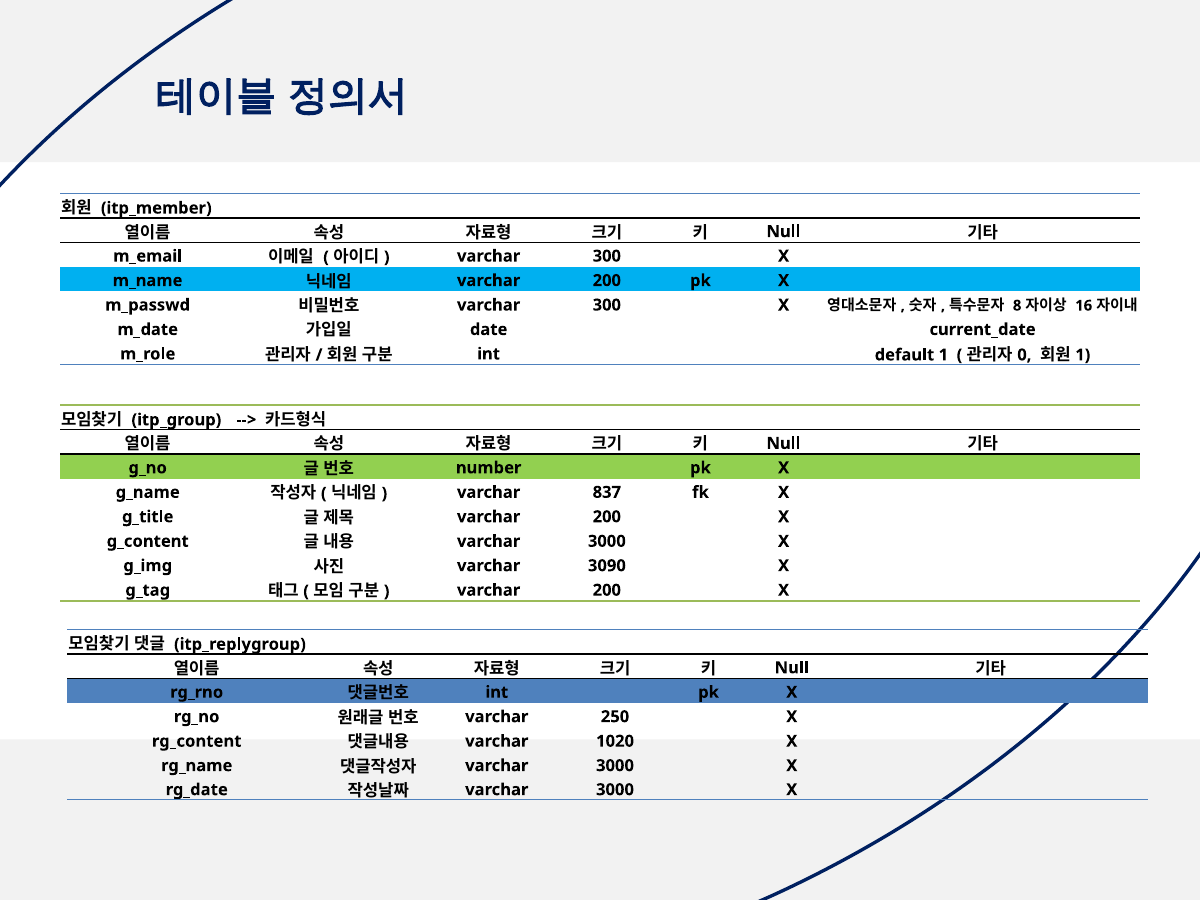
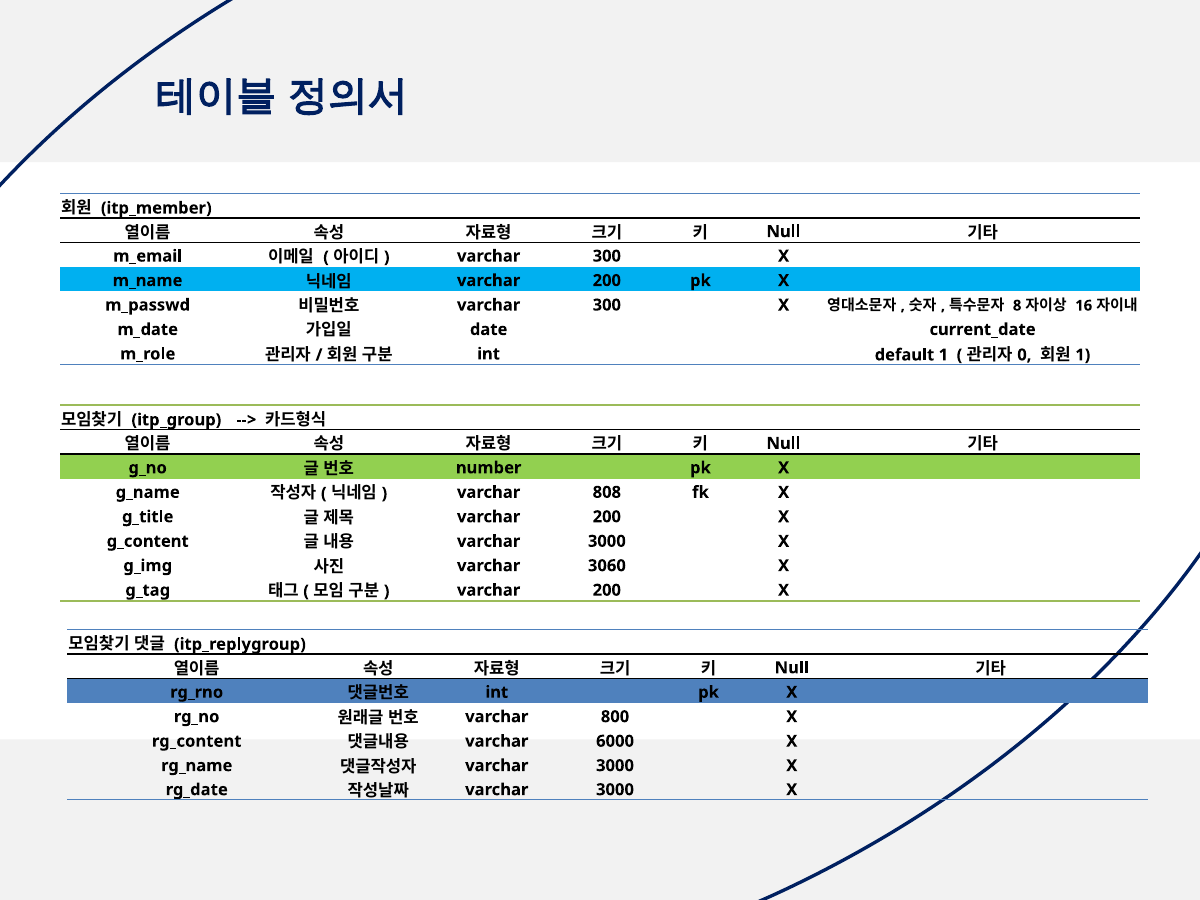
837: 837 -> 808 (607, 492)
3090: 3090 -> 3060 (607, 566)
250: 250 -> 800 (615, 717)
1020: 1020 -> 6000 (615, 741)
